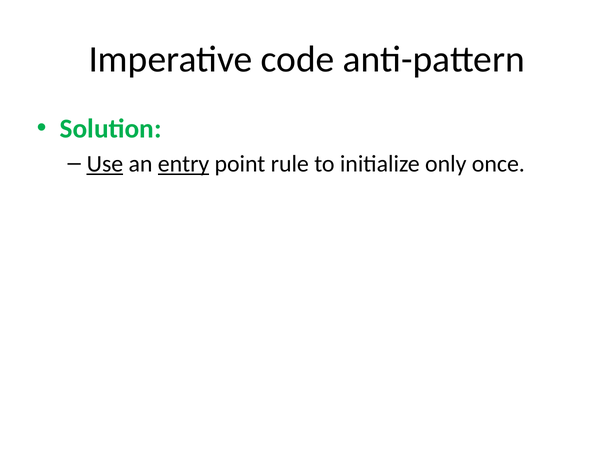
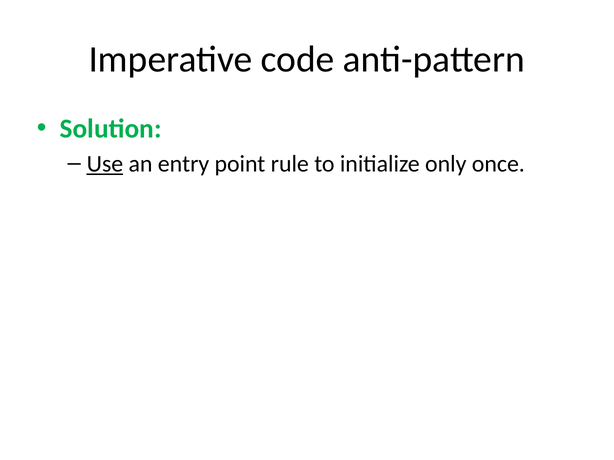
entry underline: present -> none (184, 164)
